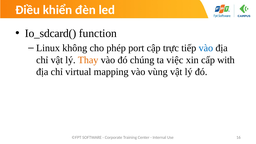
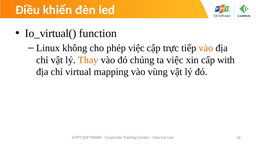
Io_sdcard(: Io_sdcard( -> Io_virtual( (51, 33)
phép port: port -> việc (136, 48)
vào colour: blue -> orange (206, 48)
